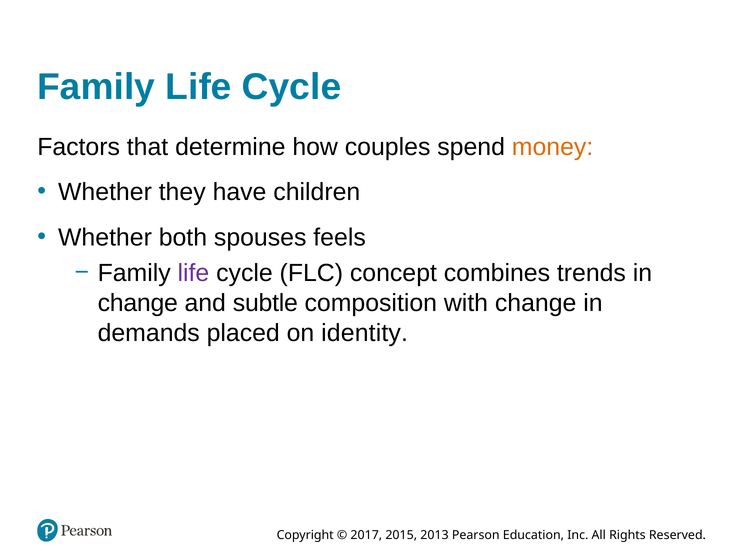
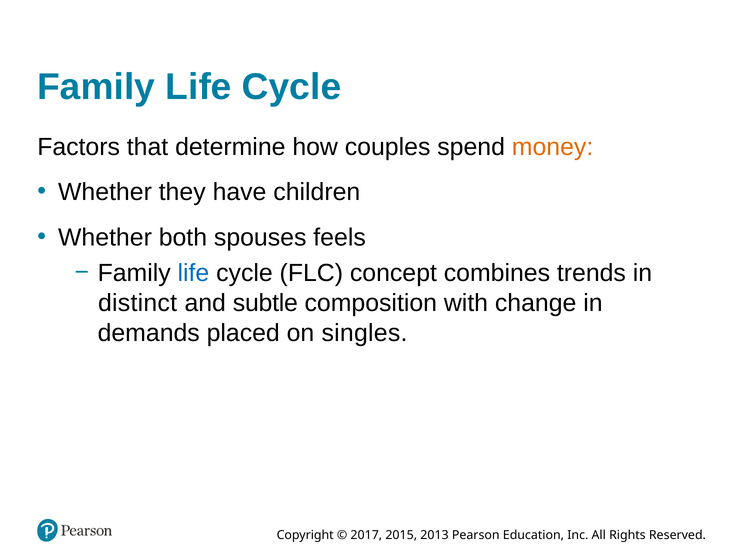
life colour: purple -> blue (193, 274)
change: change -> distinct (138, 303)
identity: identity -> singles (365, 333)
